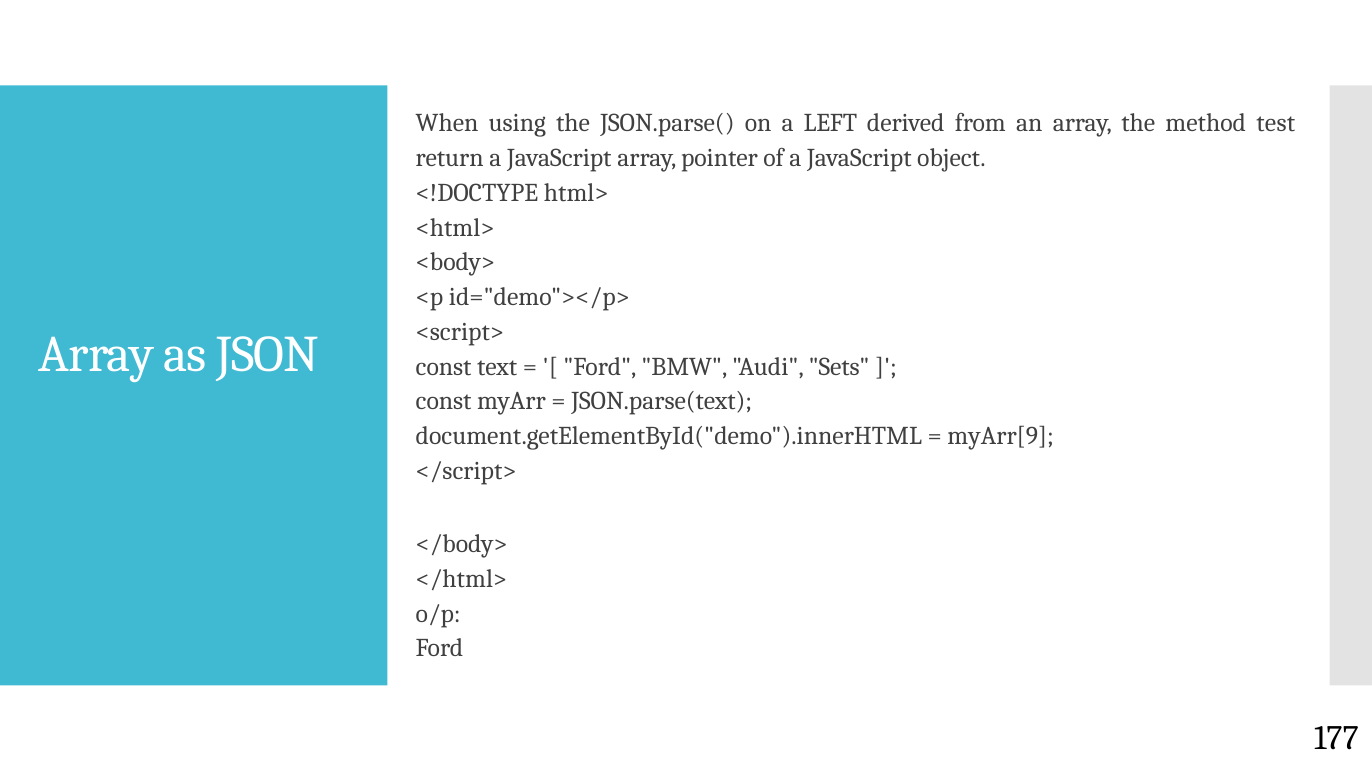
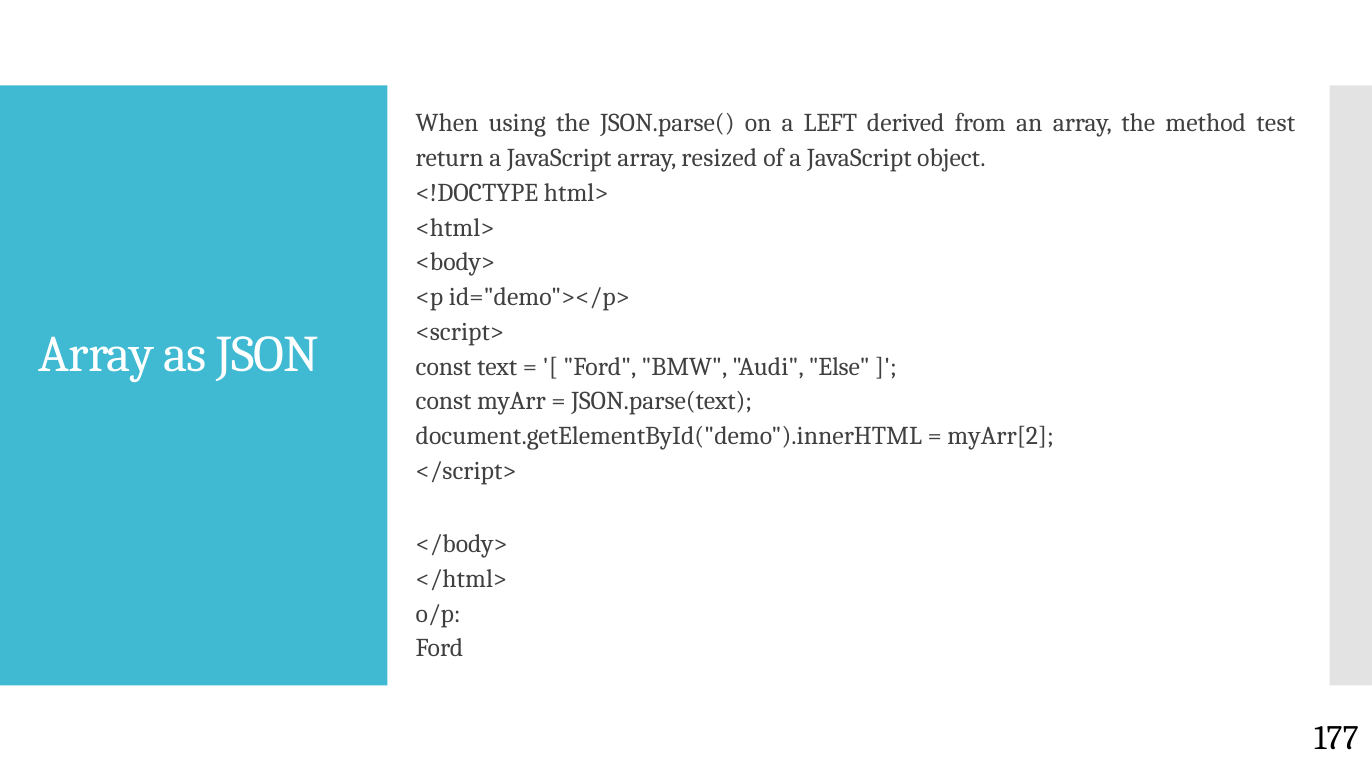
pointer: pointer -> resized (719, 158)
Sets: Sets -> Else (839, 366)
myArr[9: myArr[9 -> myArr[2 (1001, 436)
